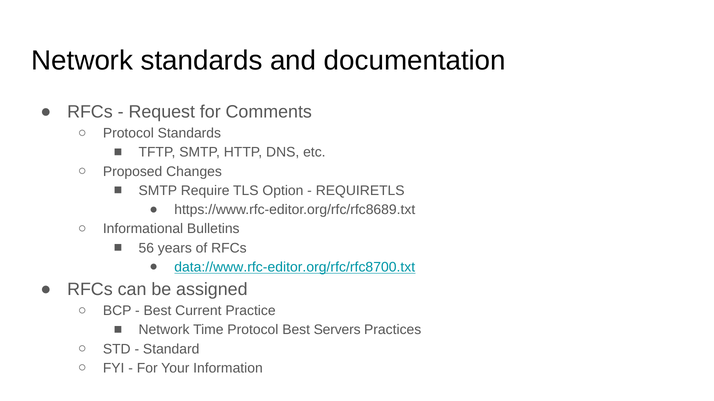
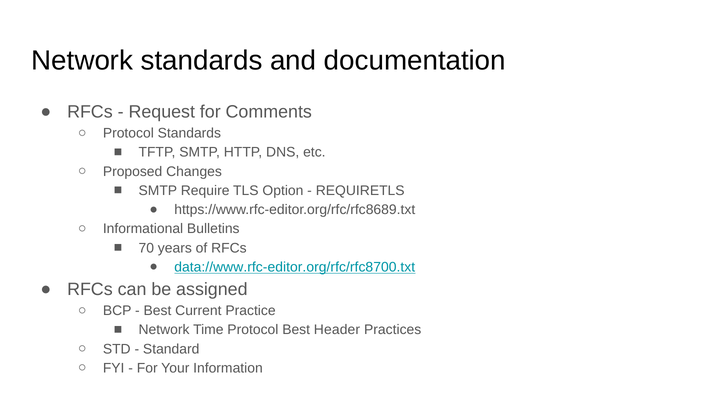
56: 56 -> 70 (146, 248)
Servers: Servers -> Header (337, 330)
